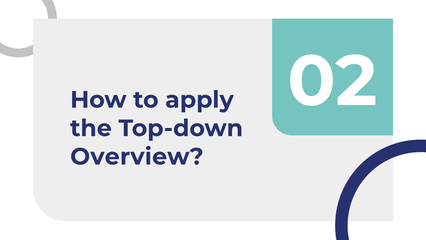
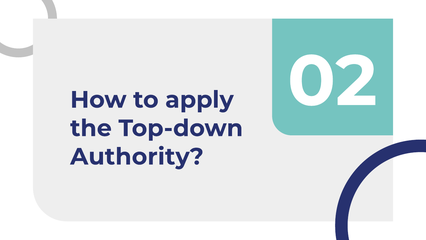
Overview: Overview -> Authority (137, 156)
